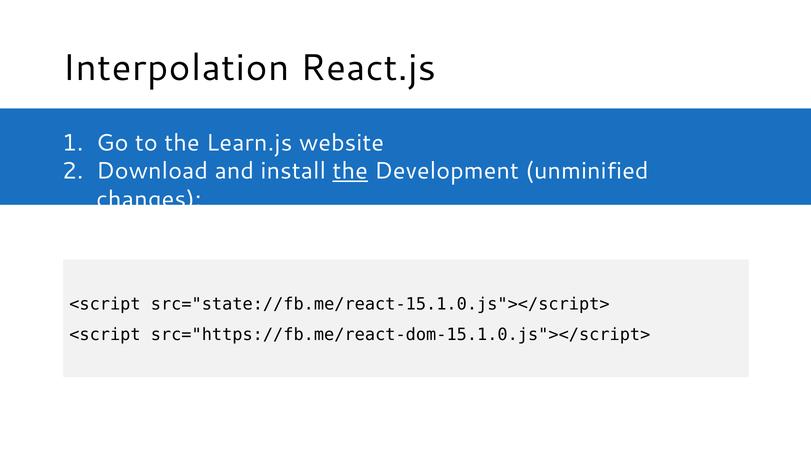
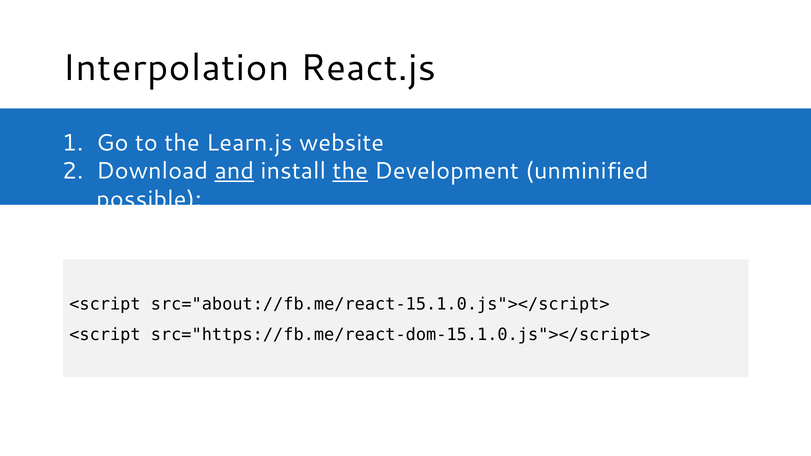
and underline: none -> present (234, 171)
changes: changes -> possible (149, 200)
src="state://fb.me/react-15.1.0.js"></script>: src="state://fb.me/react-15.1.0.js"></script> -> src="about://fb.me/react-15.1.0.js"></script> (380, 304)
